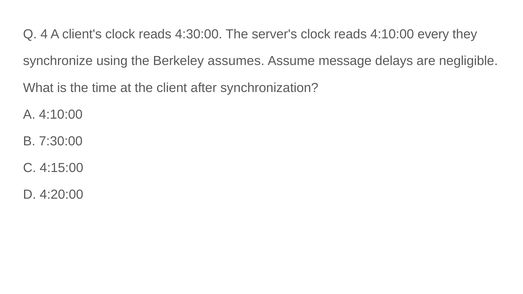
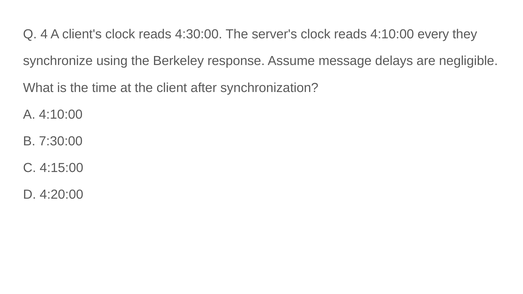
assumes: assumes -> response (236, 61)
